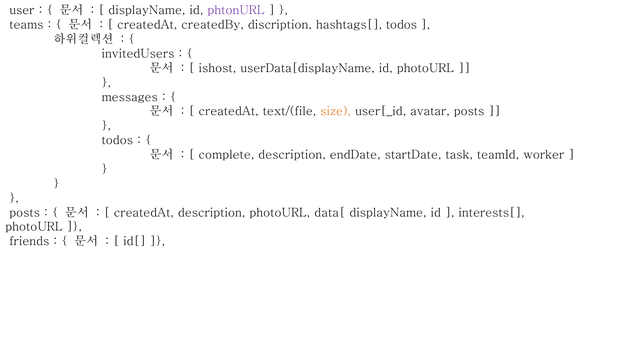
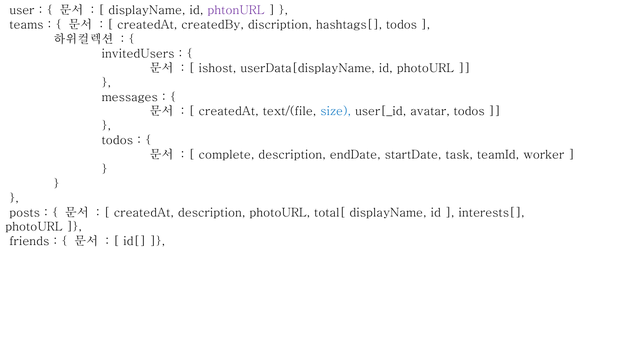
size colour: orange -> blue (336, 112)
avatar posts: posts -> todos (469, 112)
data[: data[ -> total[ (330, 213)
